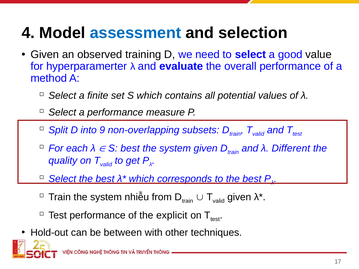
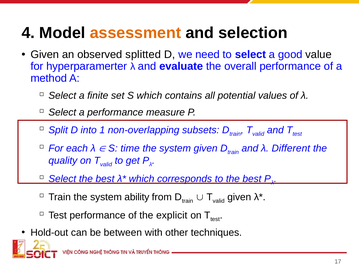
assessment colour: blue -> orange (135, 33)
training: training -> splitted (143, 55)
9: 9 -> 1 (102, 130)
S best: best -> time (130, 149)
nhiễu: nhiễu -> ability (137, 197)
